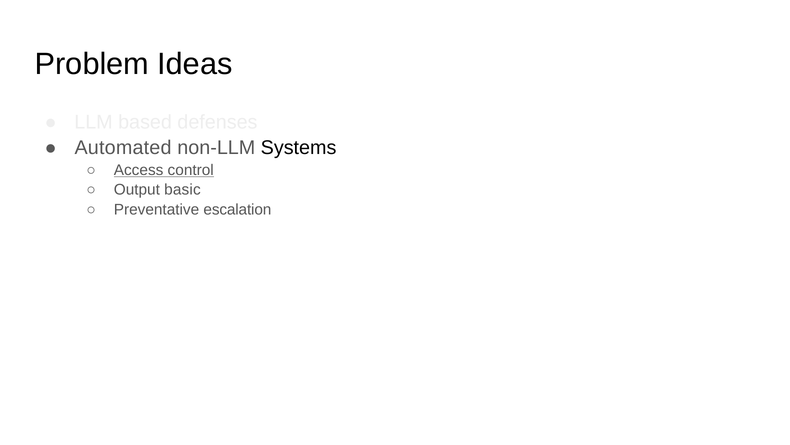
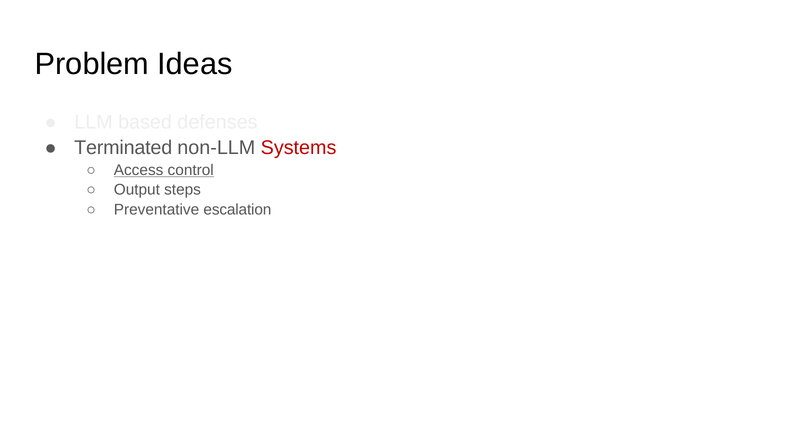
Automated: Automated -> Terminated (123, 148)
Systems colour: black -> red (299, 148)
basic: basic -> steps (183, 190)
